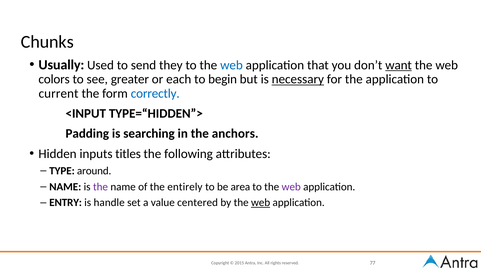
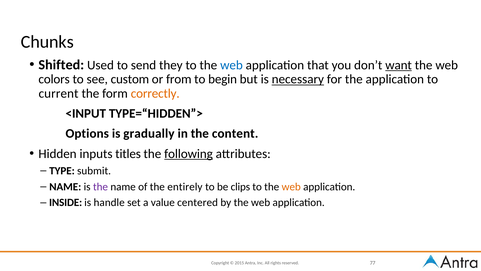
Usually: Usually -> Shifted (61, 65)
greater: greater -> custom (130, 79)
each: each -> from (179, 79)
correctly colour: blue -> orange (155, 93)
Padding: Padding -> Options (87, 133)
searching: searching -> gradually (149, 133)
anchors: anchors -> content (235, 133)
following underline: none -> present (189, 154)
around: around -> submit (94, 171)
area: area -> clips (240, 186)
web colour: purple -> orange (291, 186)
ENTRY: ENTRY -> INSIDE (66, 202)
web underline: present -> none (261, 202)
